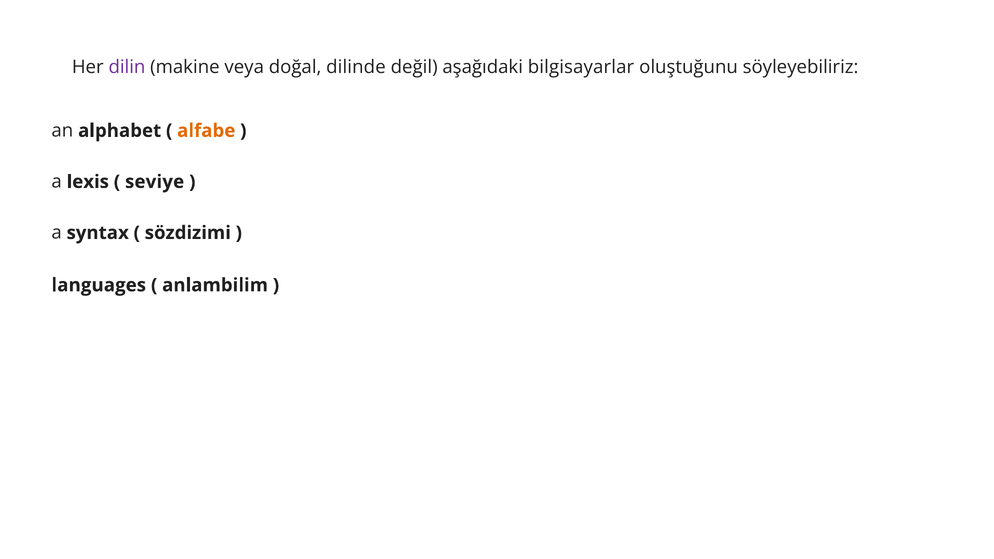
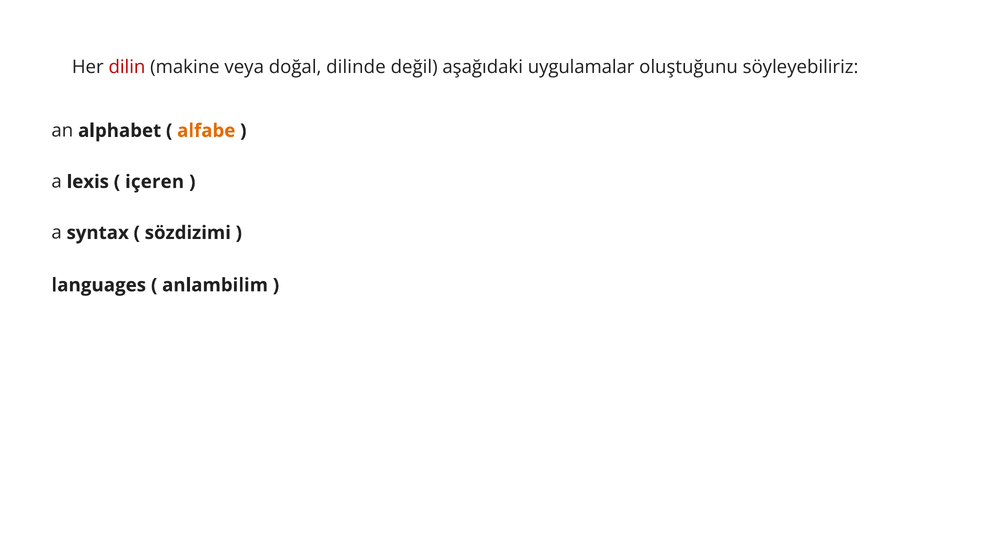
dilin colour: purple -> red (127, 67)
bilgisayarlar: bilgisayarlar -> uygulamalar (581, 67)
seviye: seviye -> içeren (155, 182)
